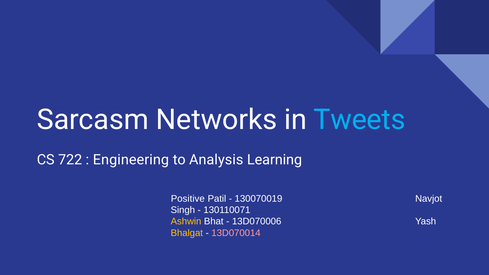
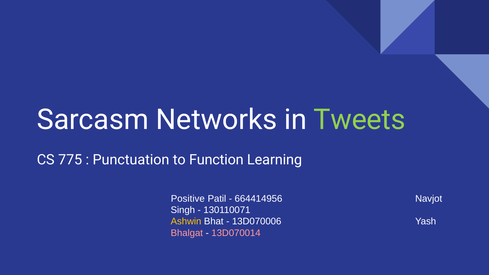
Tweets colour: light blue -> light green (360, 120)
722: 722 -> 775 (70, 160)
Engineering: Engineering -> Punctuation (131, 160)
Analysis: Analysis -> Function (216, 160)
130070019: 130070019 -> 664414956 (258, 199)
Bhalgat colour: yellow -> pink (187, 233)
